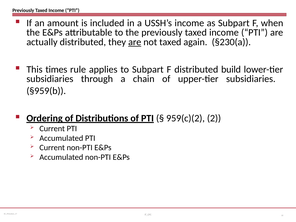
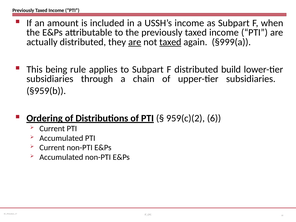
taxed underline: none -> present (170, 42)
§230(a: §230(a -> §999(a (231, 42)
times: times -> being (56, 69)
2: 2 -> 6 (214, 118)
